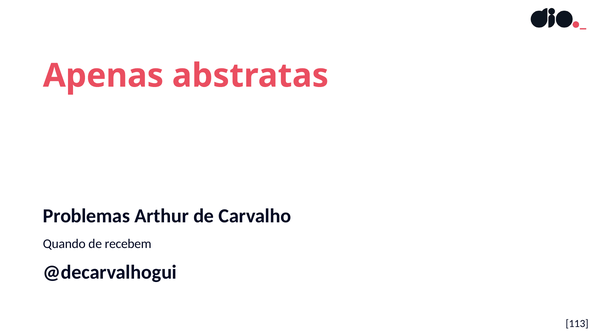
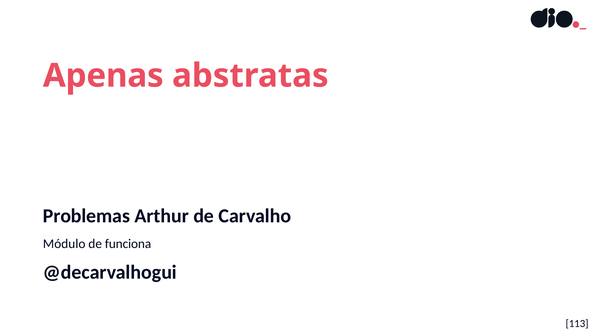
Quando: Quando -> Módulo (64, 244)
recebem: recebem -> funciona (128, 244)
